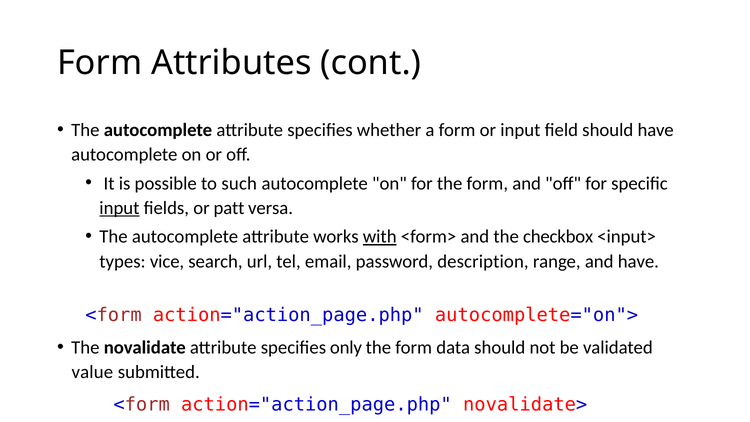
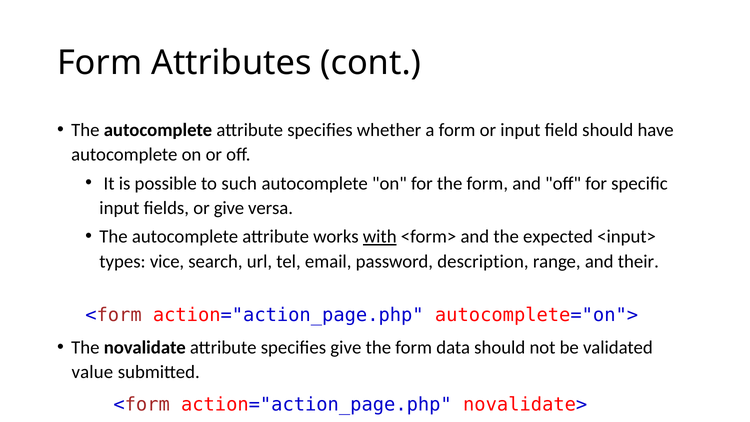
input underline: present -> none (119, 208)
or patt: patt -> give (229, 208)
checkbox: checkbox -> expected (558, 237)
and have: have -> their (638, 261)
specifies only: only -> give (346, 347)
